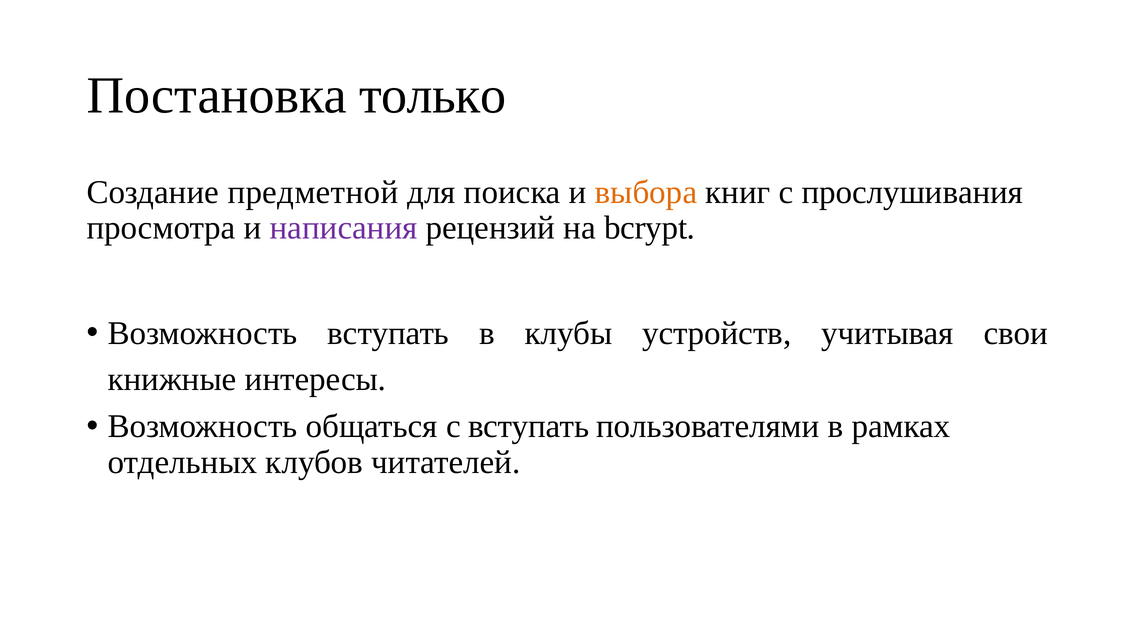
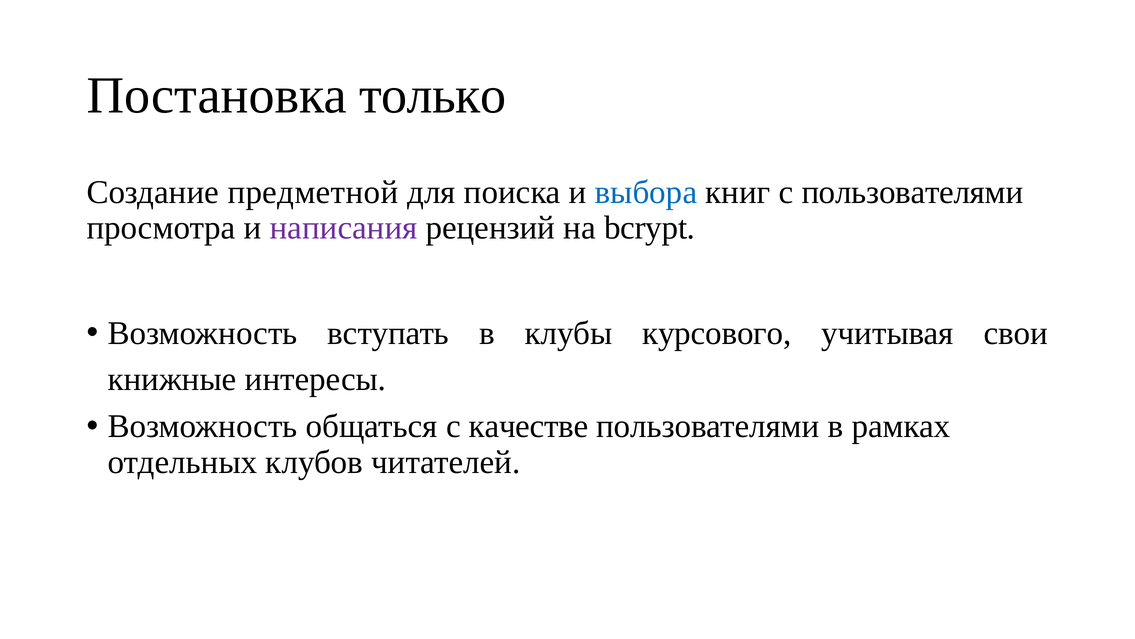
выбора colour: orange -> blue (646, 192)
с прослушивания: прослушивания -> пользователями (912, 192)
устройств: устройств -> курсового (717, 333)
с вступать: вступать -> качестве (529, 426)
